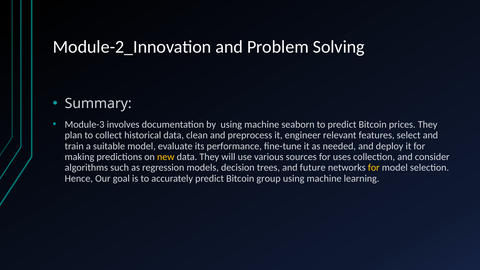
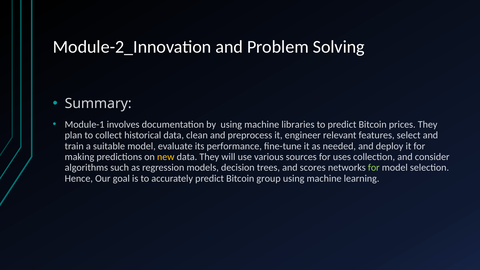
Module-3: Module-3 -> Module-1 (85, 124)
seaborn: seaborn -> libraries (298, 124)
future: future -> scores (313, 168)
for colour: yellow -> light green (374, 168)
